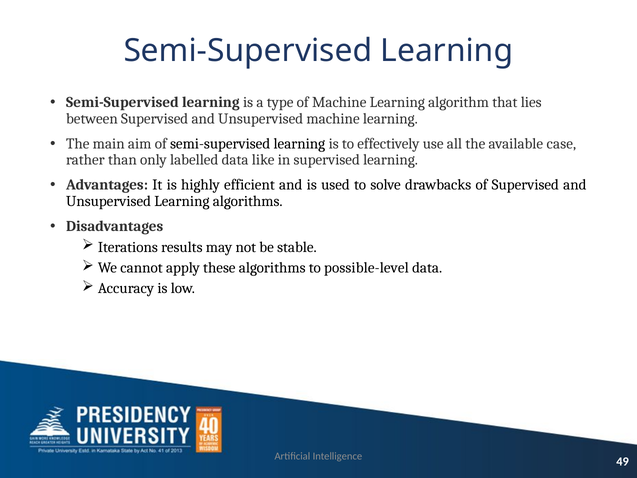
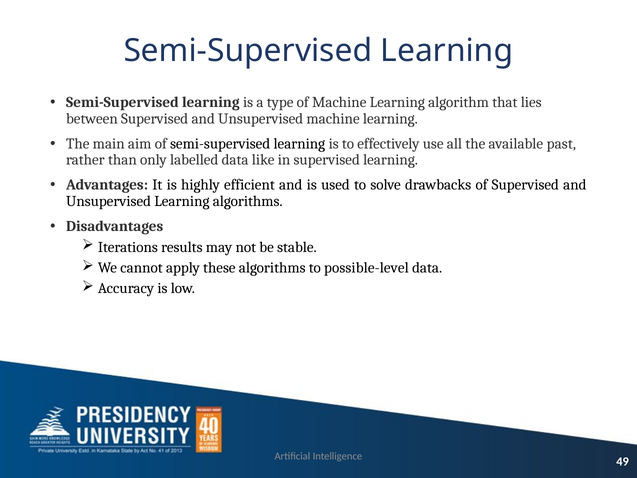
case: case -> past (561, 144)
